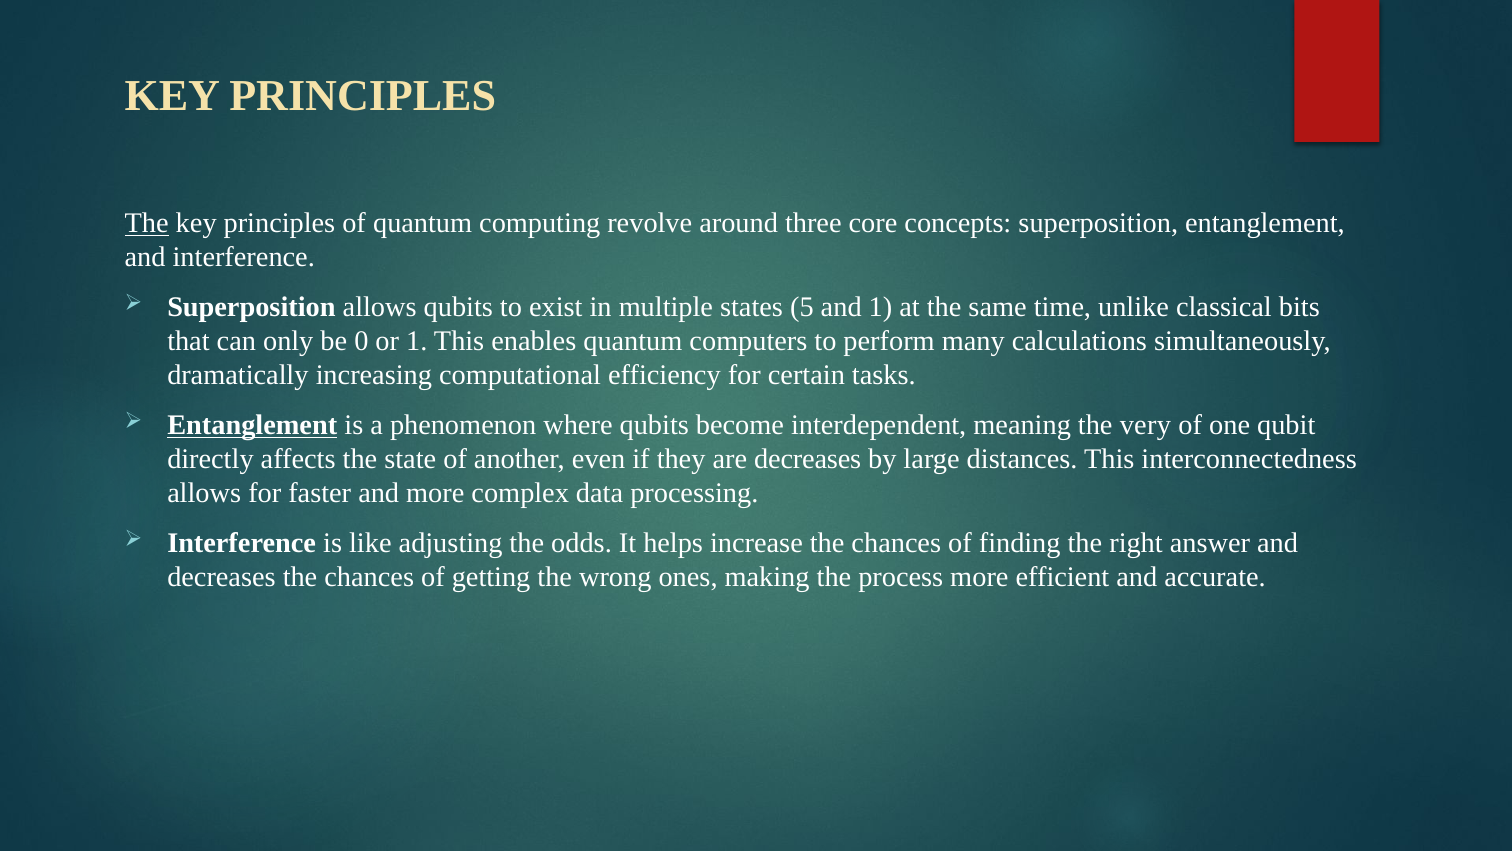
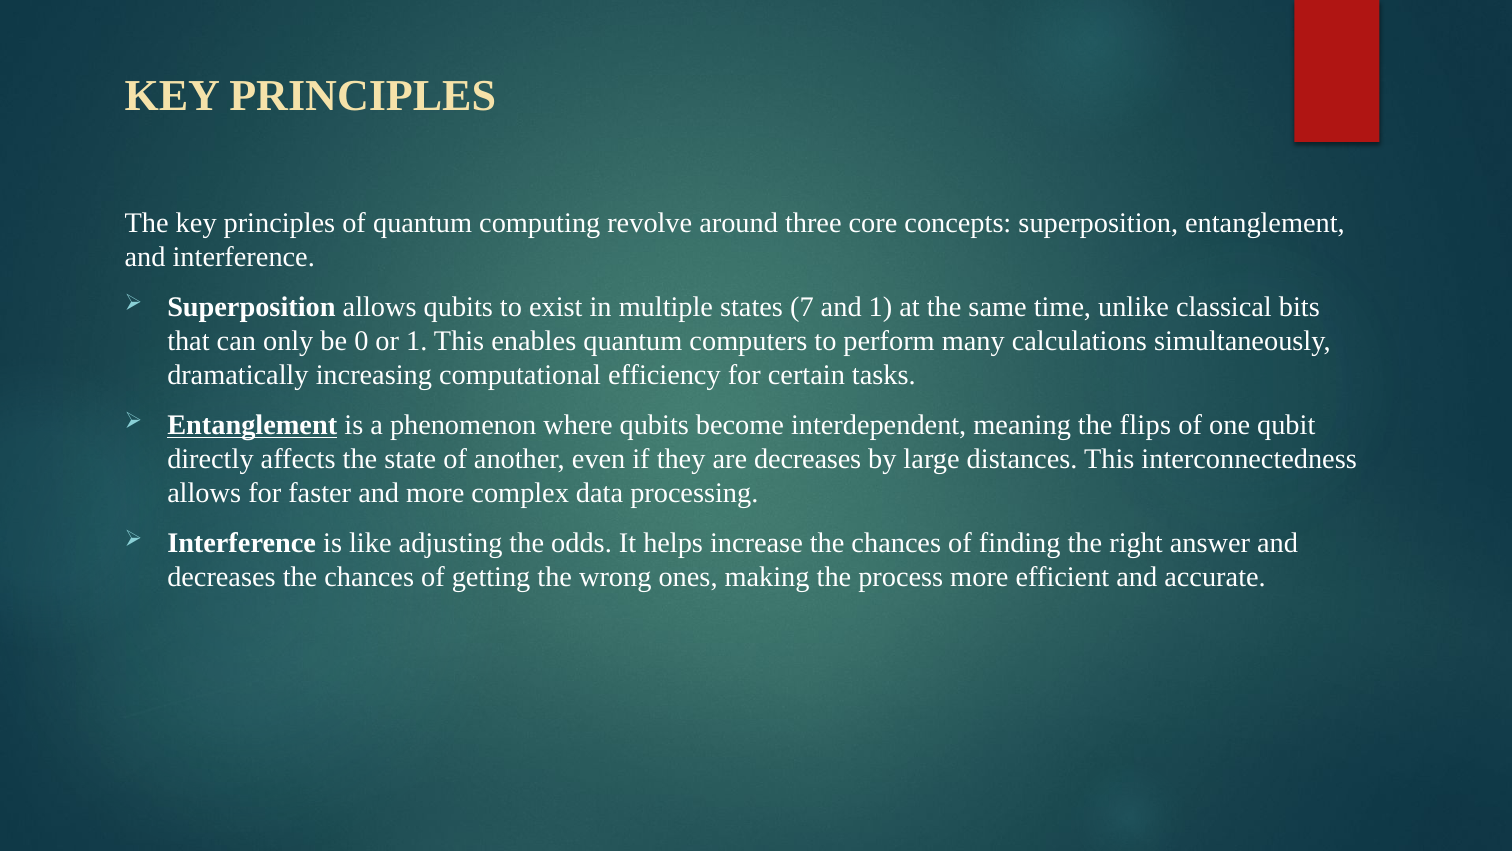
The underline: present -> none (147, 223)
5: 5 -> 7 (802, 307)
very: very -> flips (1145, 425)
